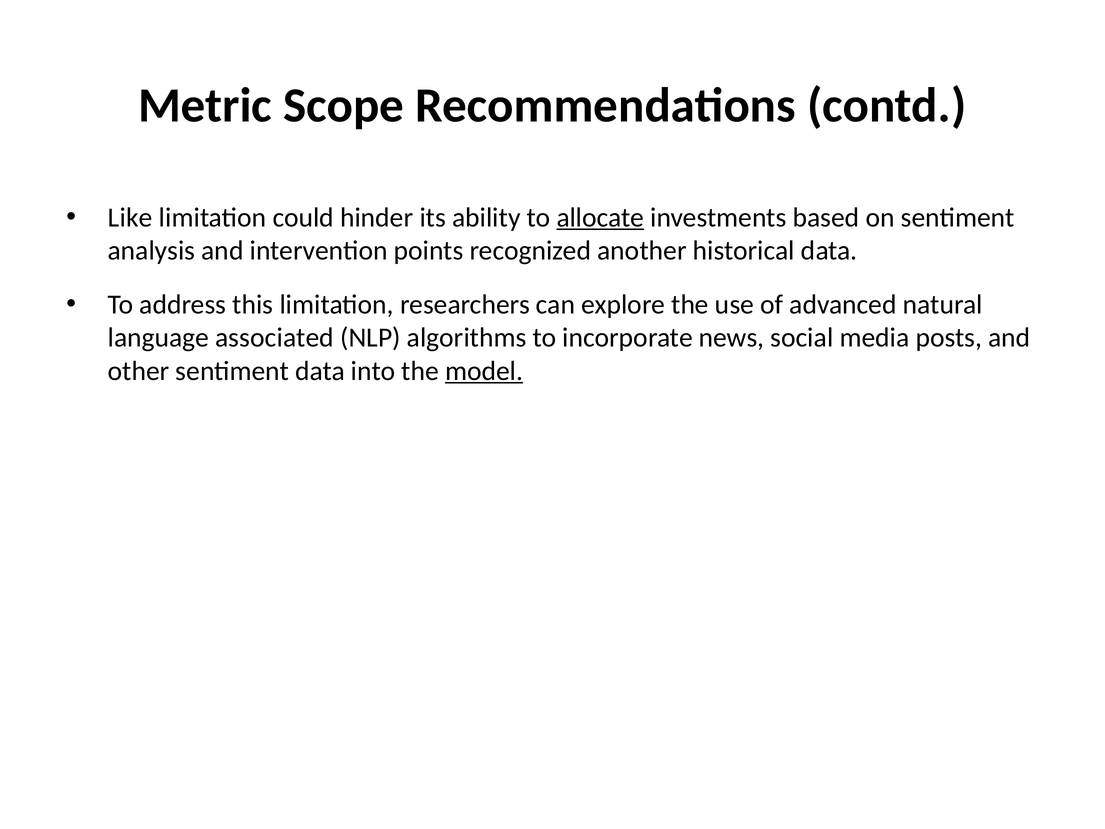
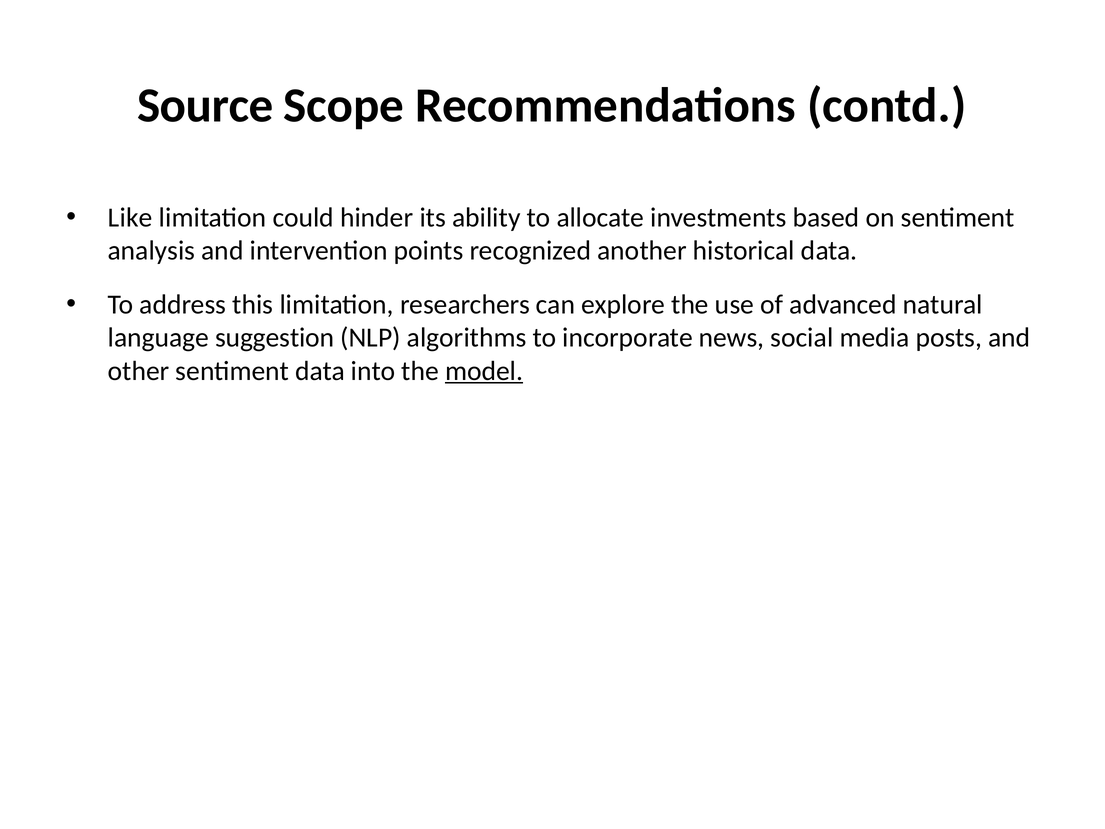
Metric: Metric -> Source (205, 106)
allocate underline: present -> none (600, 217)
associated: associated -> suggestion (275, 338)
